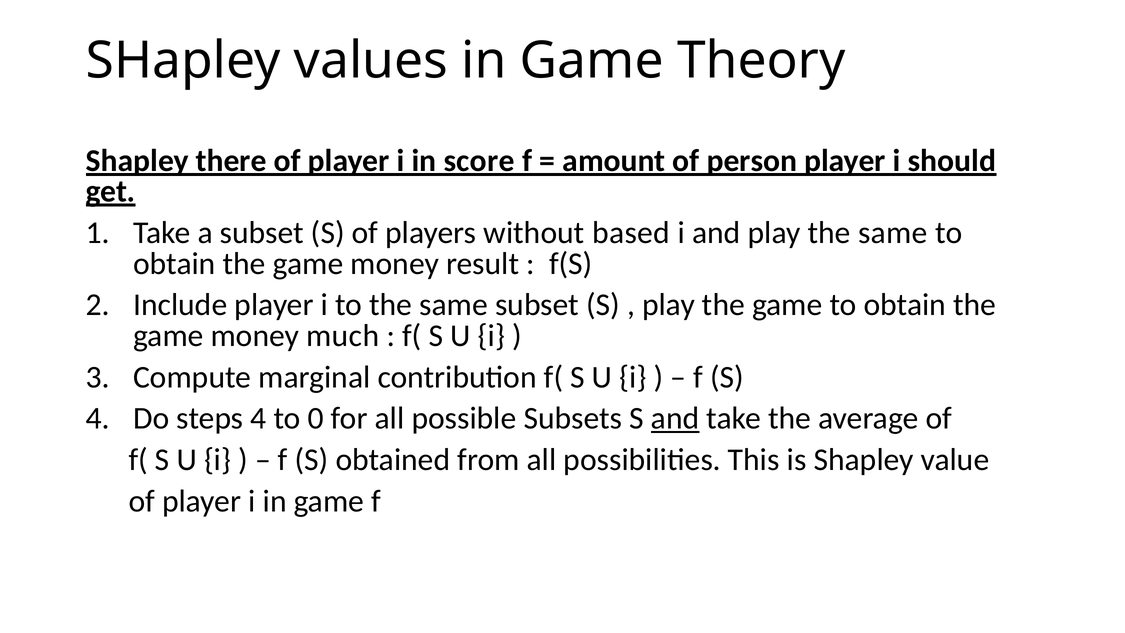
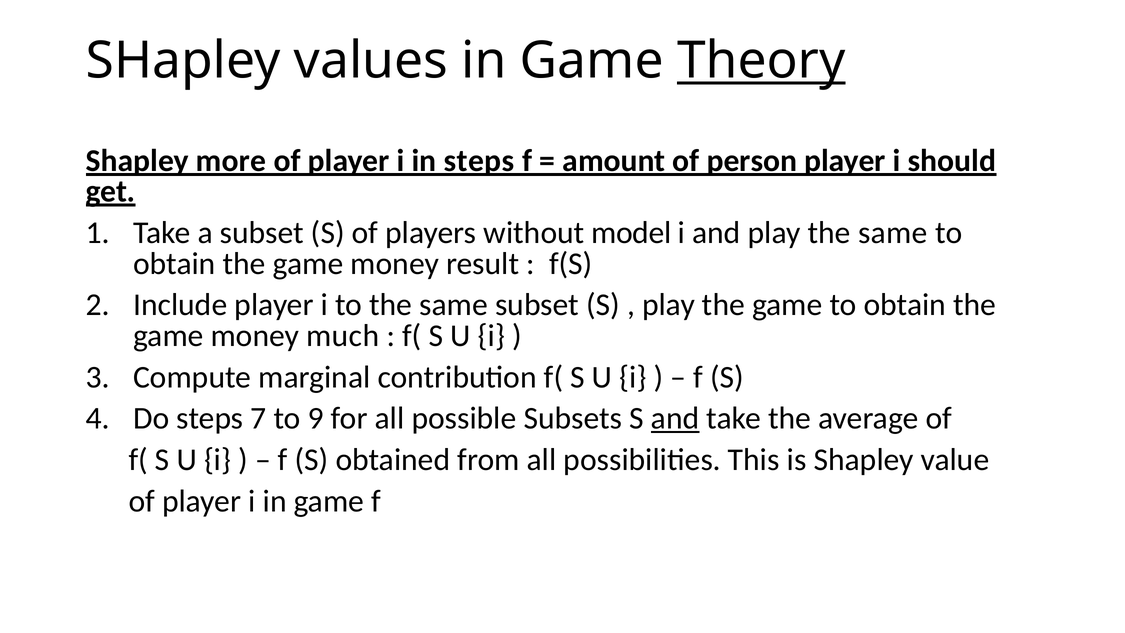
Theory underline: none -> present (761, 61)
there: there -> more (231, 161)
in score: score -> steps (479, 161)
based: based -> model (631, 233)
steps 4: 4 -> 7 (259, 418)
0: 0 -> 9 (316, 418)
